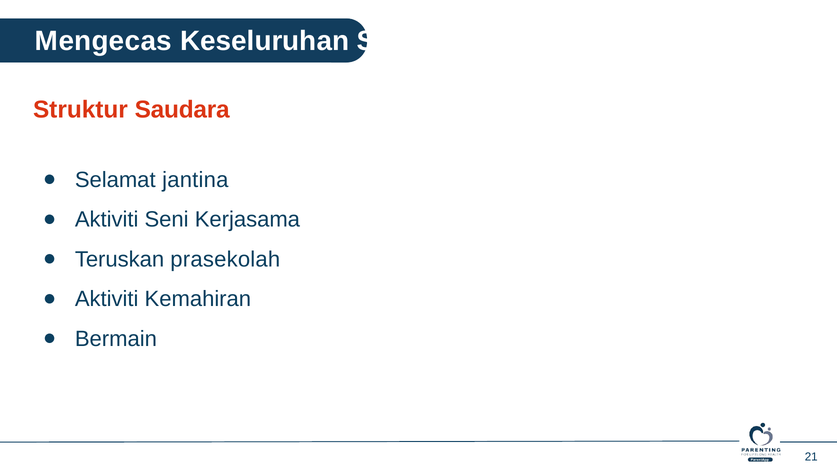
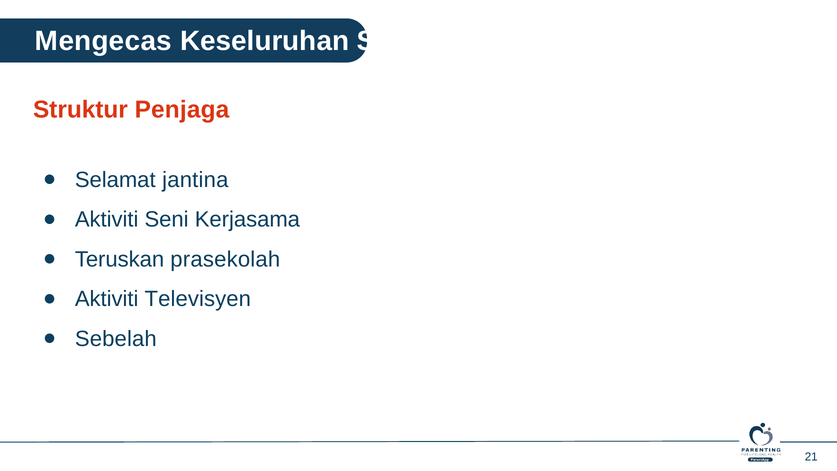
Saudara: Saudara -> Penjaga (182, 109)
Kemahiran: Kemahiran -> Televisyen (198, 299)
Bermain: Bermain -> Sebelah (116, 339)
